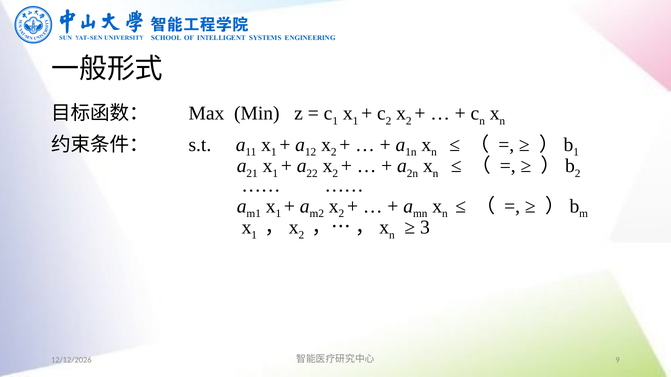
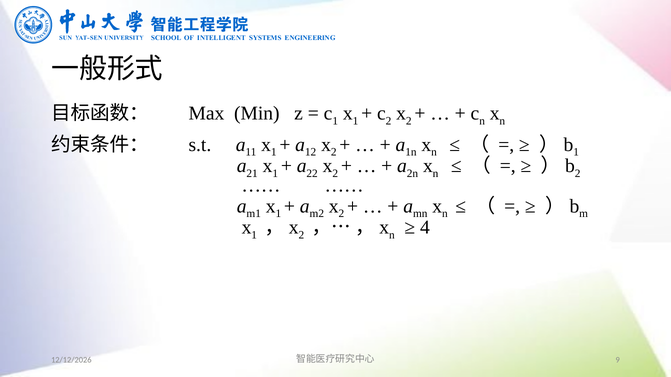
3: 3 -> 4 (425, 228)
